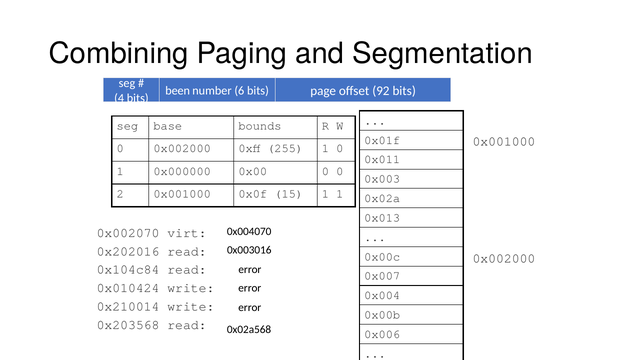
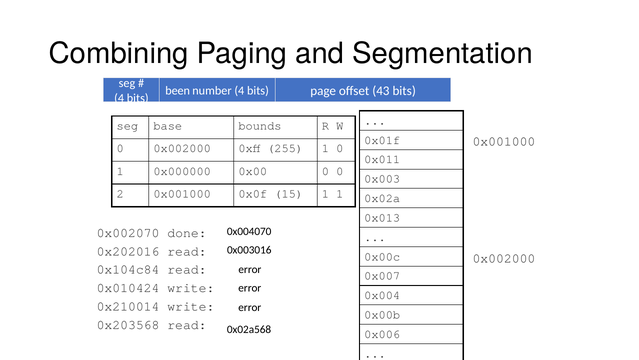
92: 92 -> 43 (381, 91)
number 6: 6 -> 4 (239, 91)
virt: virt -> done (187, 232)
